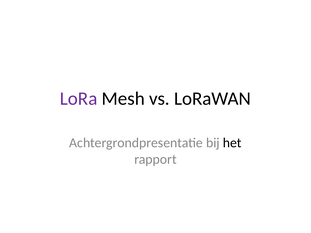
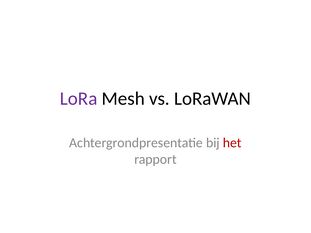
het colour: black -> red (232, 143)
